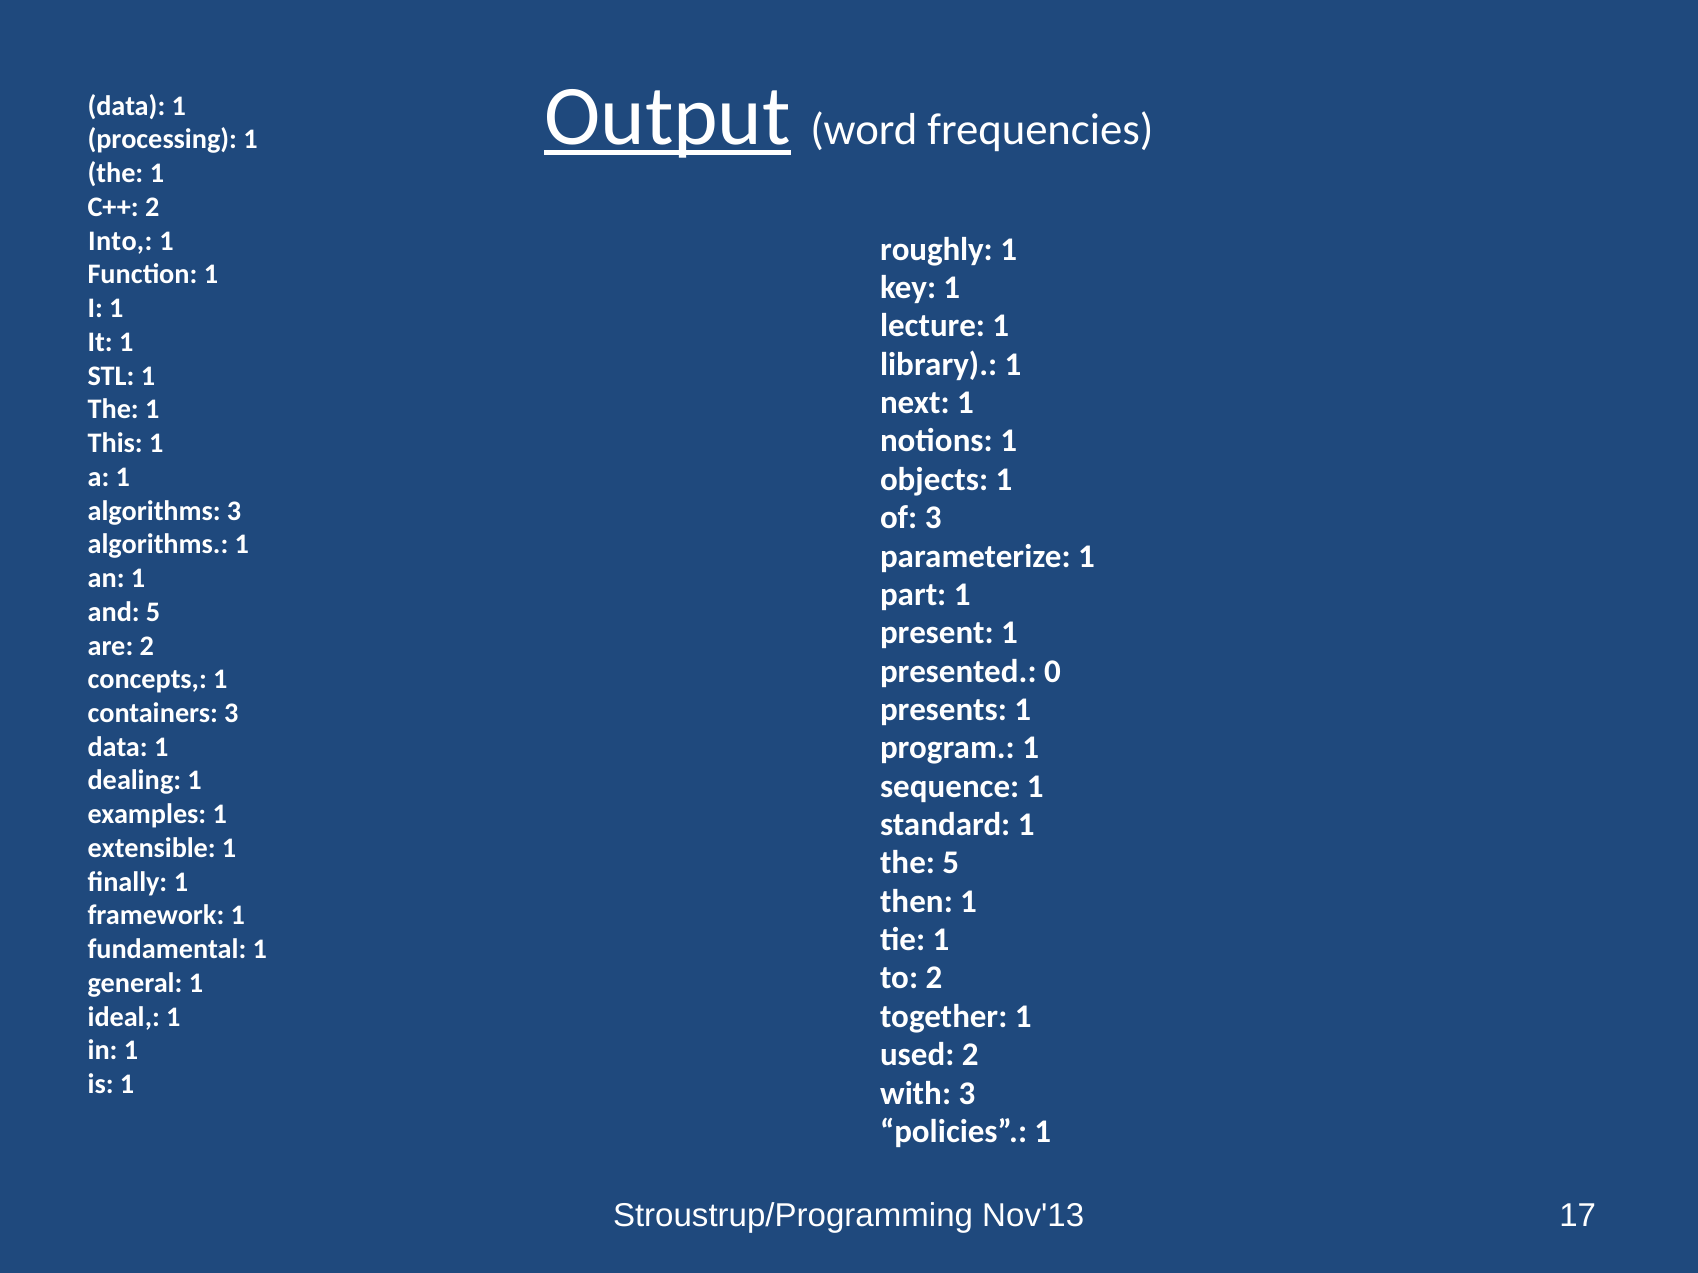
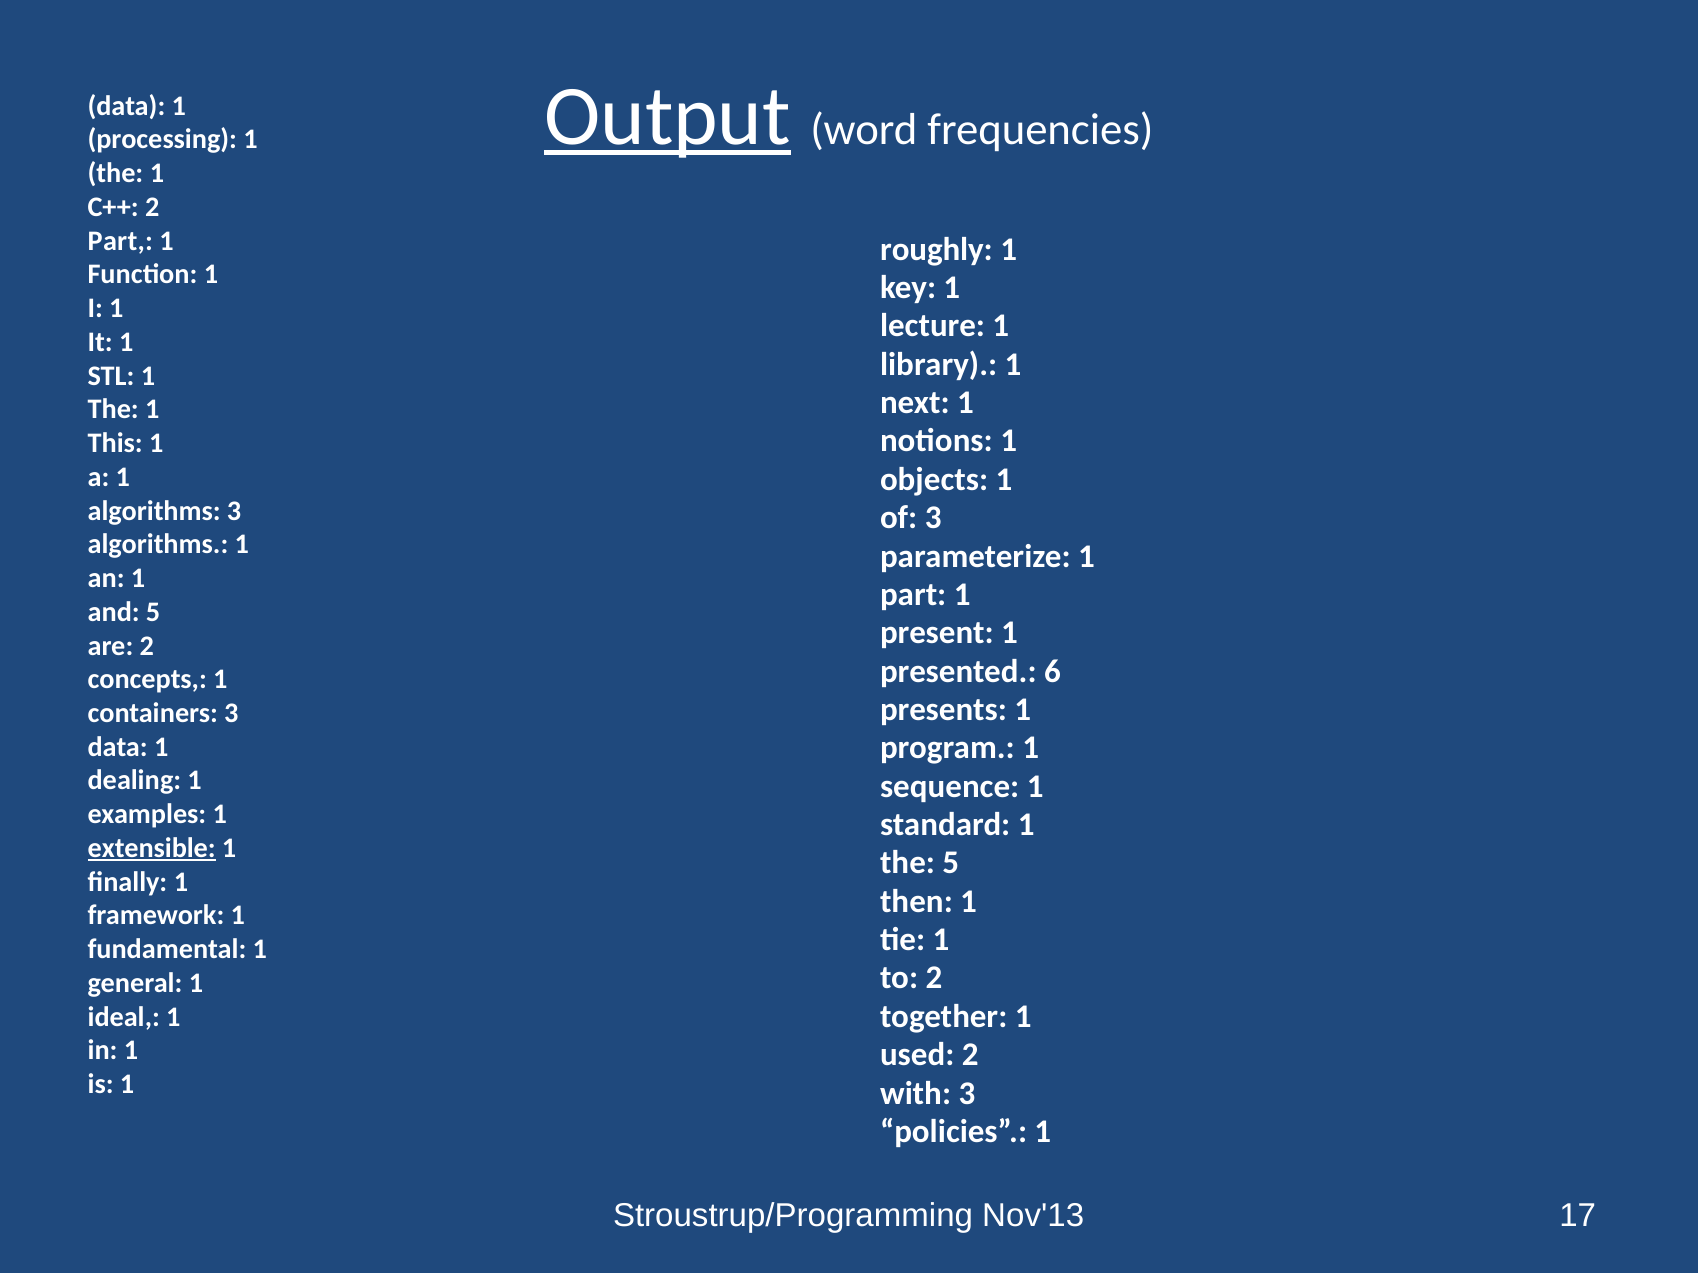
Into: Into -> Part (120, 241)
0: 0 -> 6 (1052, 672)
extensible underline: none -> present (152, 848)
